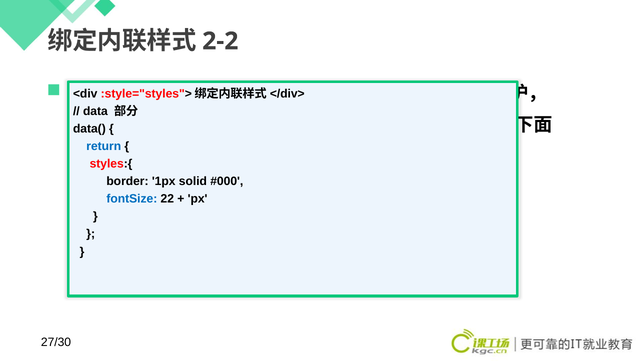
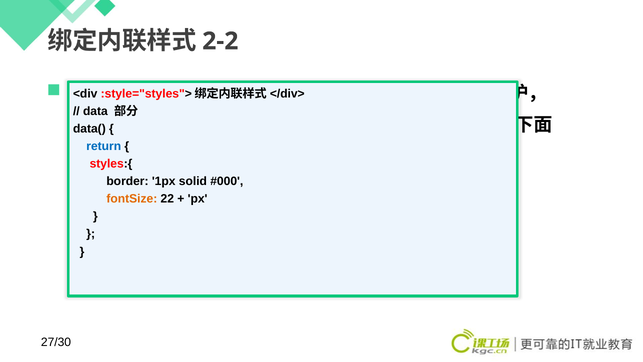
fontSize colour: blue -> orange (132, 199)
